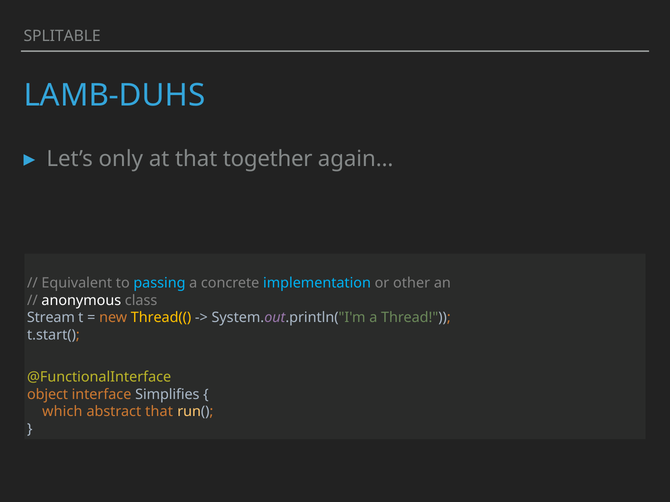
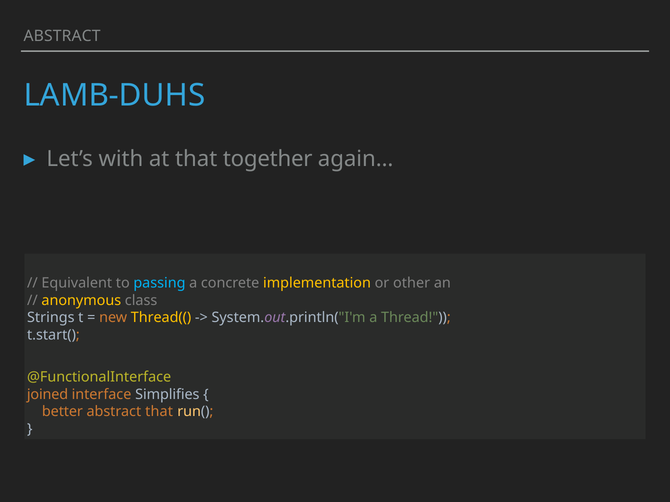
SPLITABLE: SPLITABLE -> ABSTRACT (62, 36)
only: only -> with (121, 159)
implementation colour: light blue -> yellow (317, 283)
anonymous colour: white -> yellow (81, 301)
Stream: Stream -> Strings (51, 318)
object: object -> joined (48, 395)
which: which -> better (62, 412)
